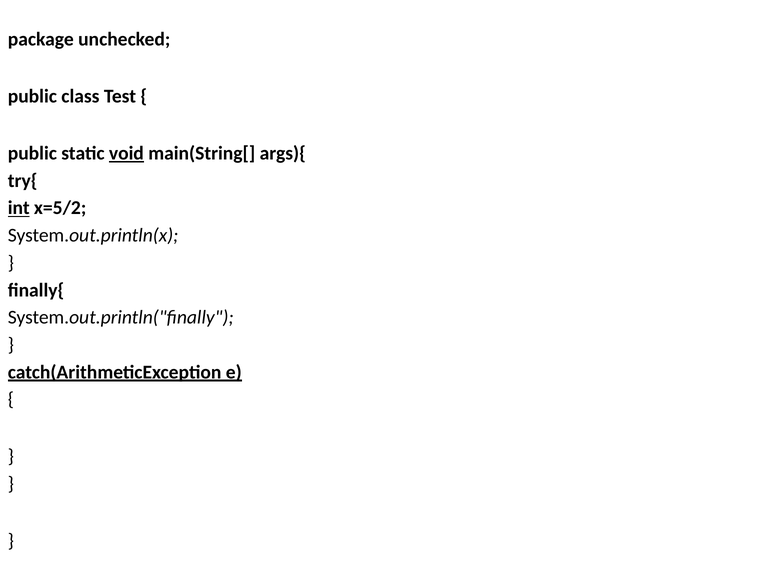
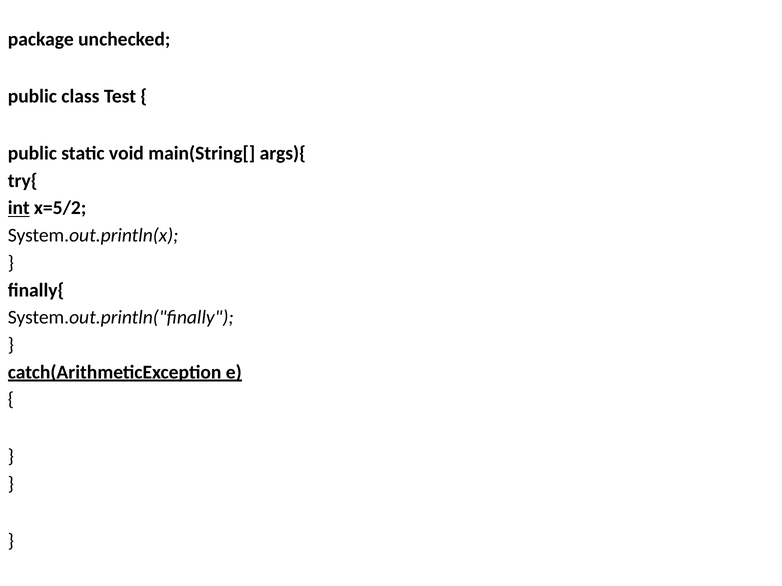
void underline: present -> none (126, 153)
